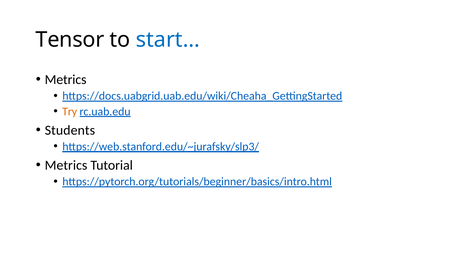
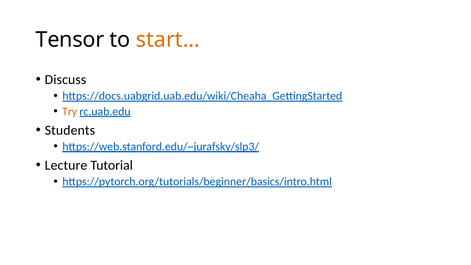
start… colour: blue -> orange (168, 40)
Metrics: Metrics -> Discuss (65, 80)
Metrics: Metrics -> Lecture (66, 165)
